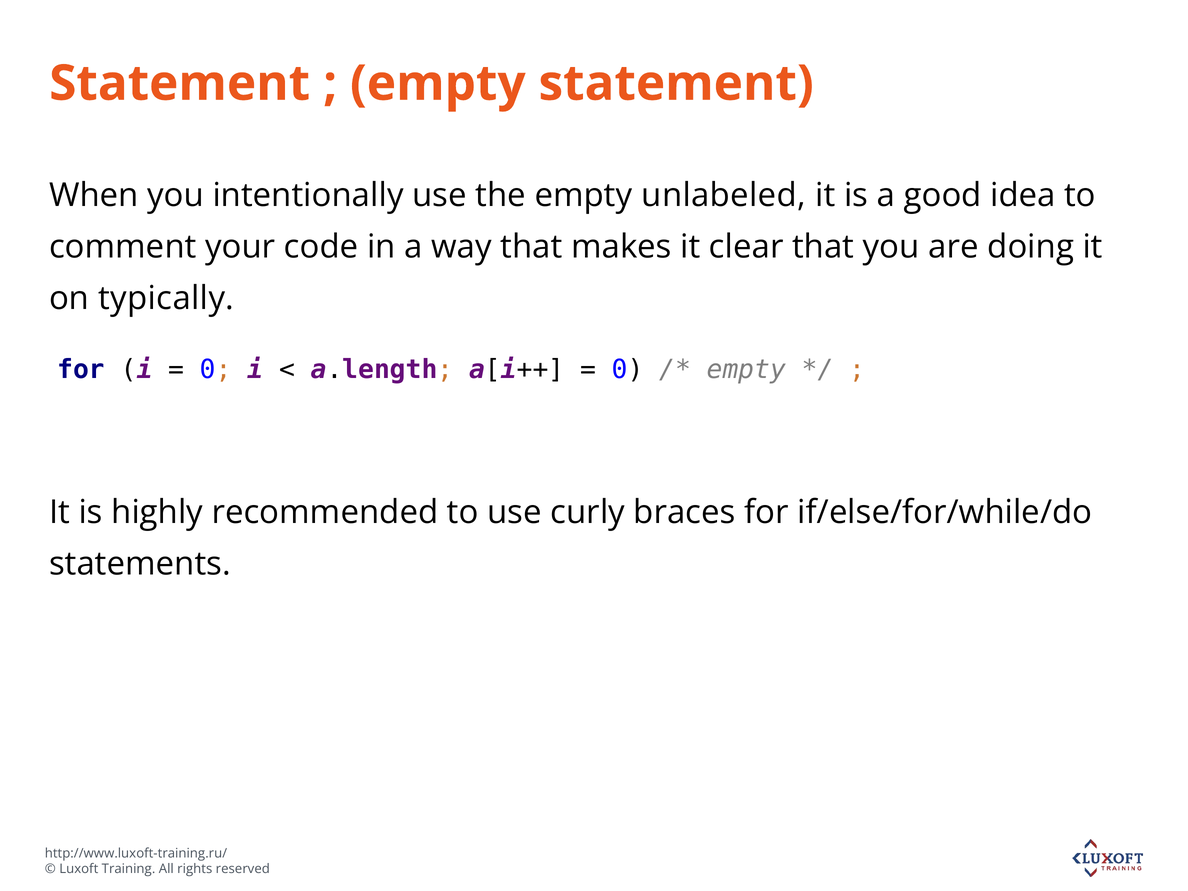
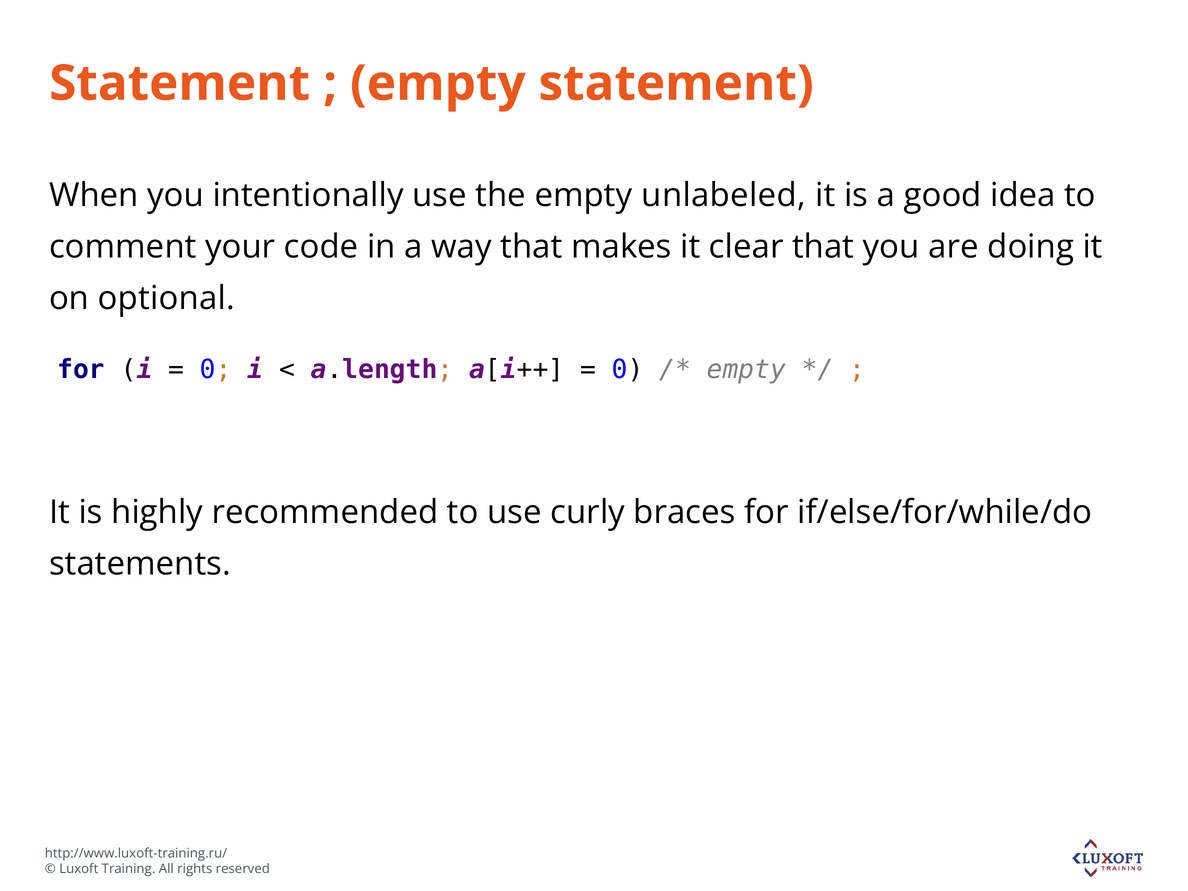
typically: typically -> optional (166, 298)
